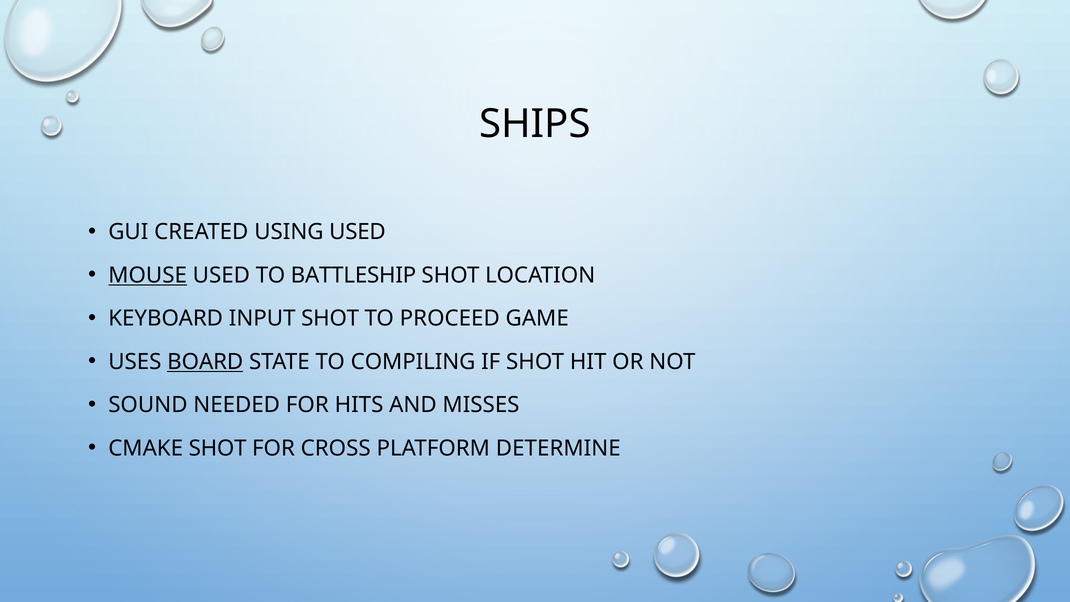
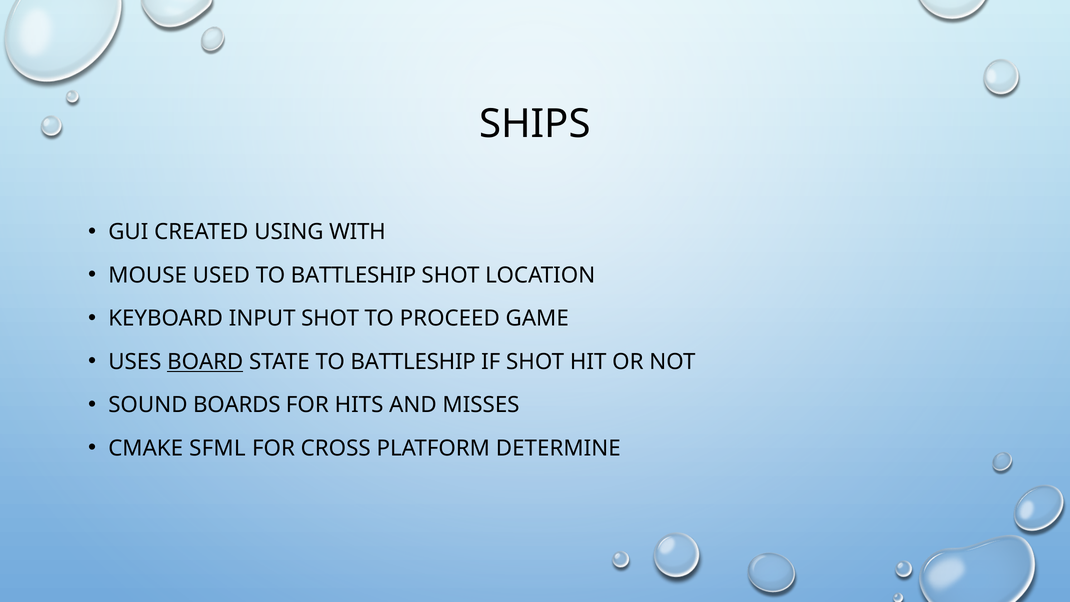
USING USED: USED -> WITH (357, 232)
MOUSE underline: present -> none (148, 275)
STATE TO COMPILING: COMPILING -> BATTLESHIP (413, 362)
NEEDED: NEEDED -> BOARDS (237, 405)
CMAKE SHOT: SHOT -> SFML (217, 448)
